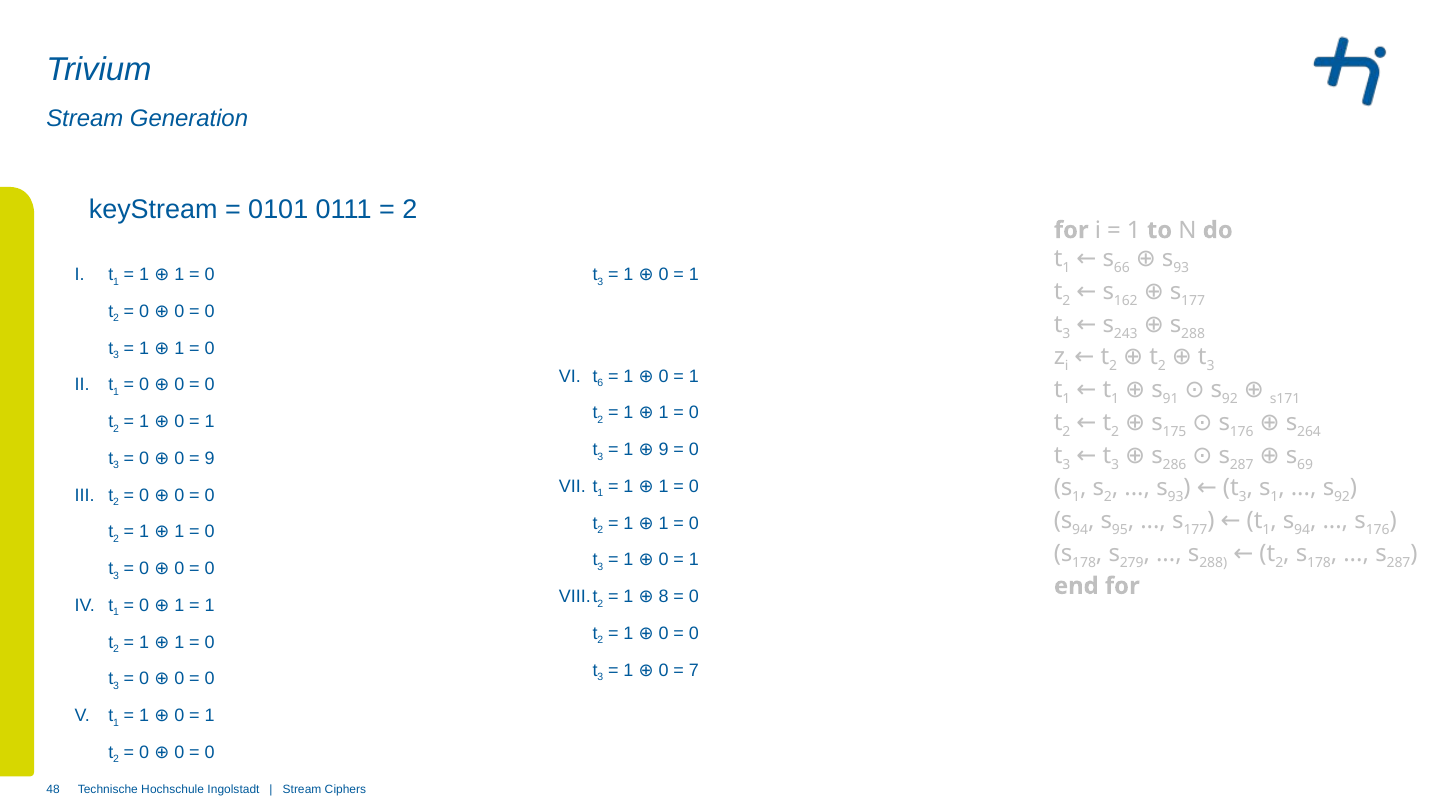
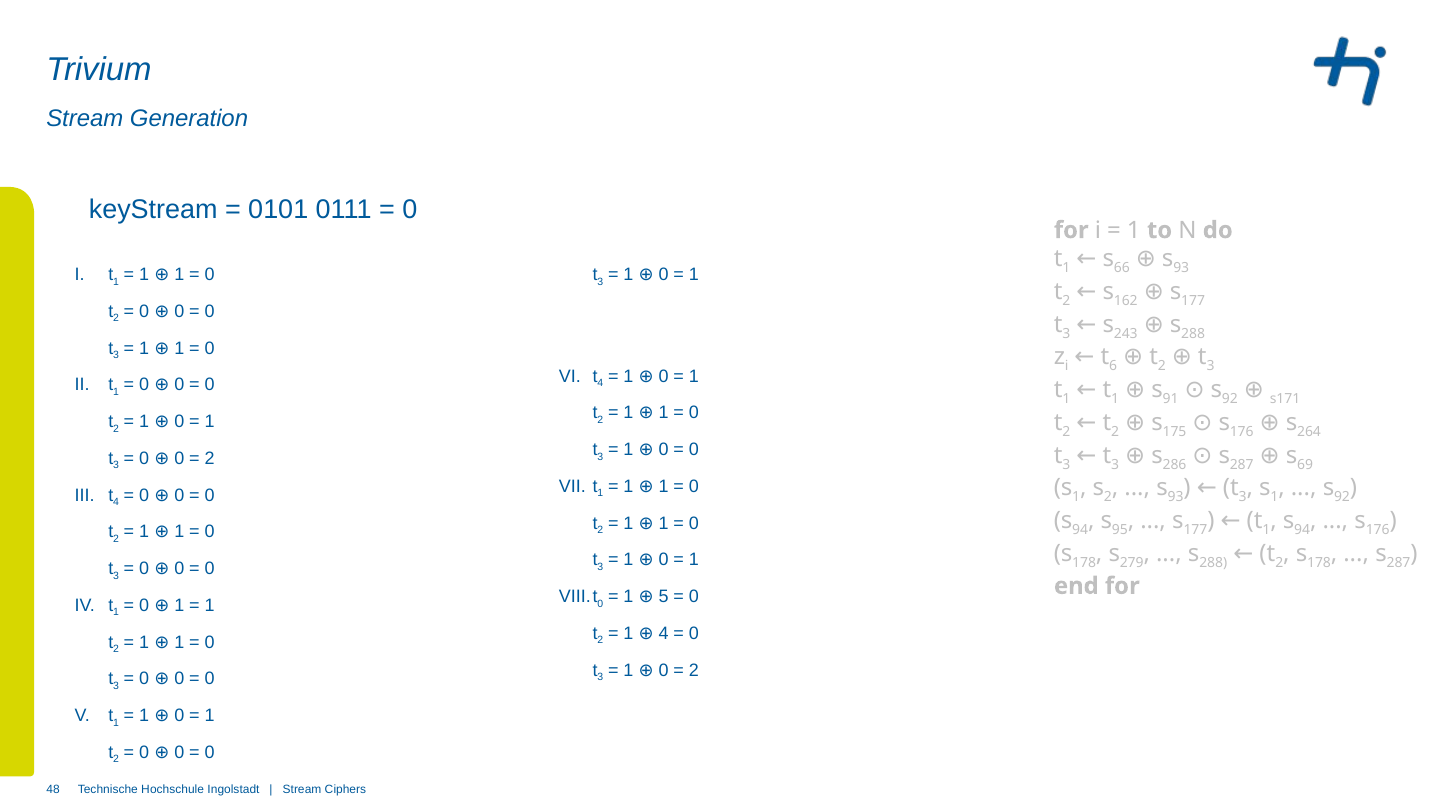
2: 2 -> 0 (410, 209)
2: 2 -> 6 (1113, 366)
6: 6 -> 4 (600, 383)
9: 9 -> 0 (664, 450)
9: 9 -> 2 (210, 458)
2: 2 -> 4 (116, 502)
2: 2 -> 0 (600, 603)
8: 8 -> 5 (664, 597)
0: 0 -> 4 (664, 633)
7: 7 -> 2 (694, 670)
